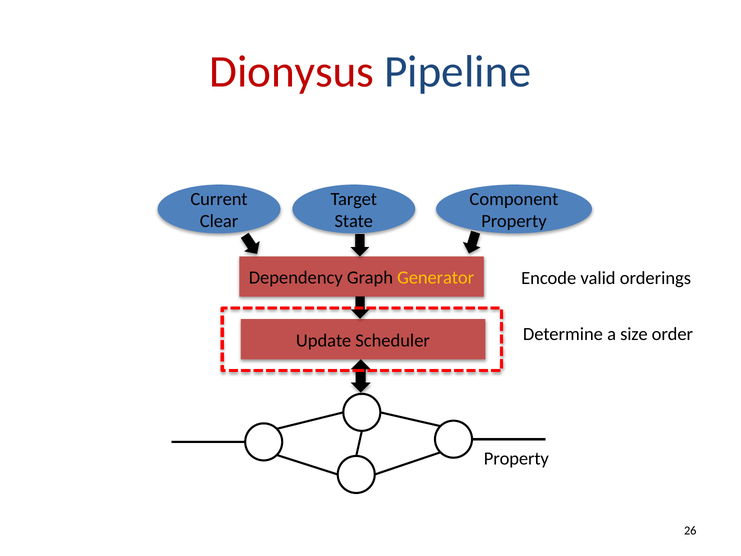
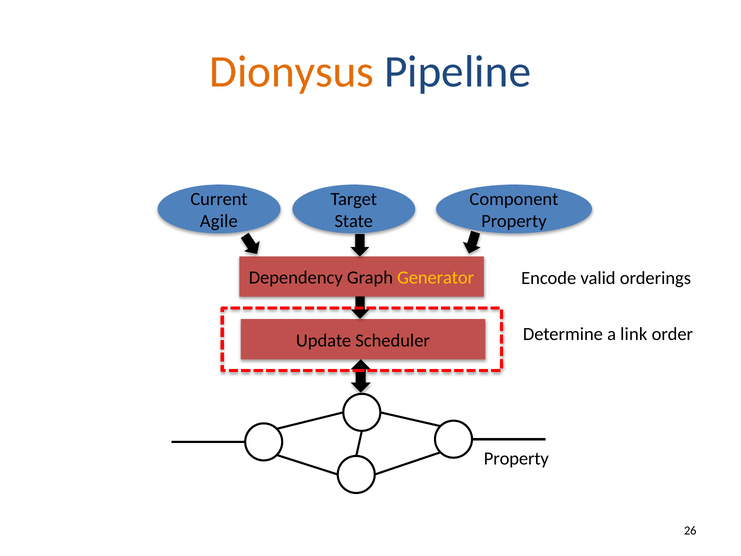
Dionysus colour: red -> orange (292, 72)
Clear: Clear -> Agile (219, 221)
size: size -> link (634, 334)
